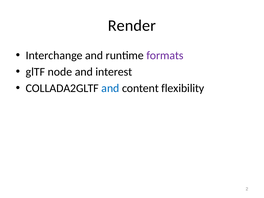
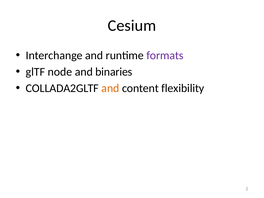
Render: Render -> Cesium (132, 26)
interest: interest -> binaries (114, 72)
and colour: blue -> orange (110, 88)
